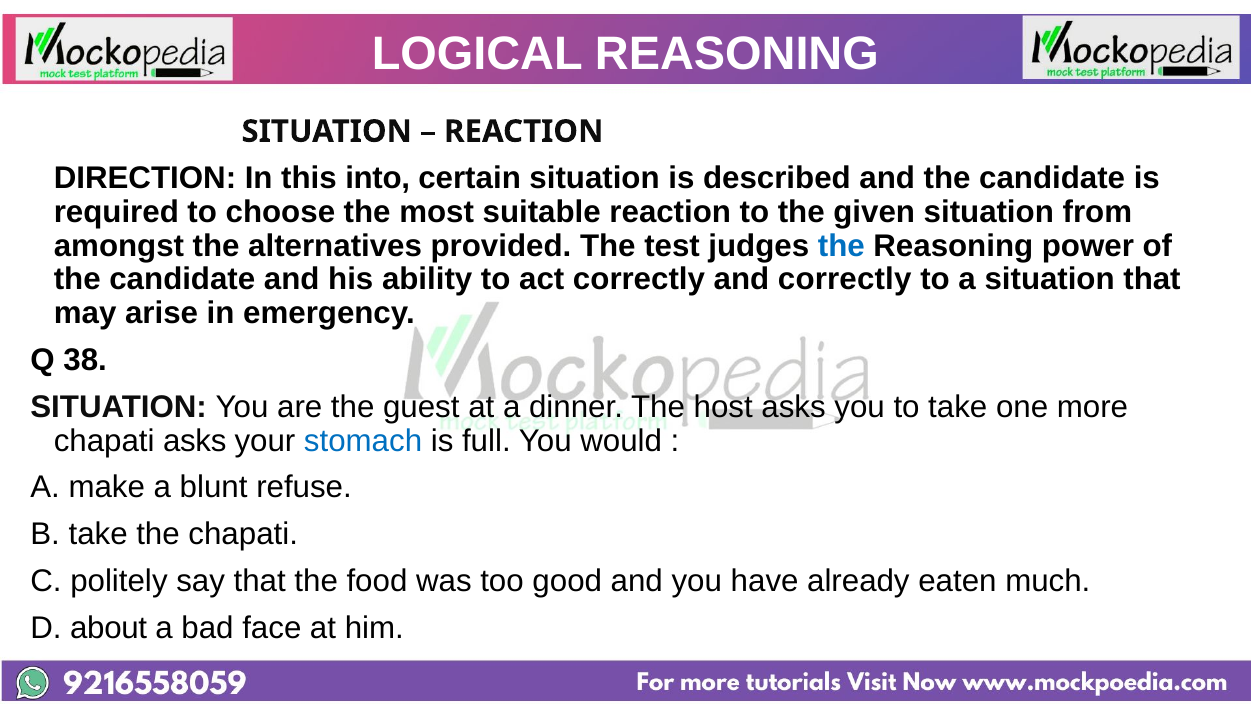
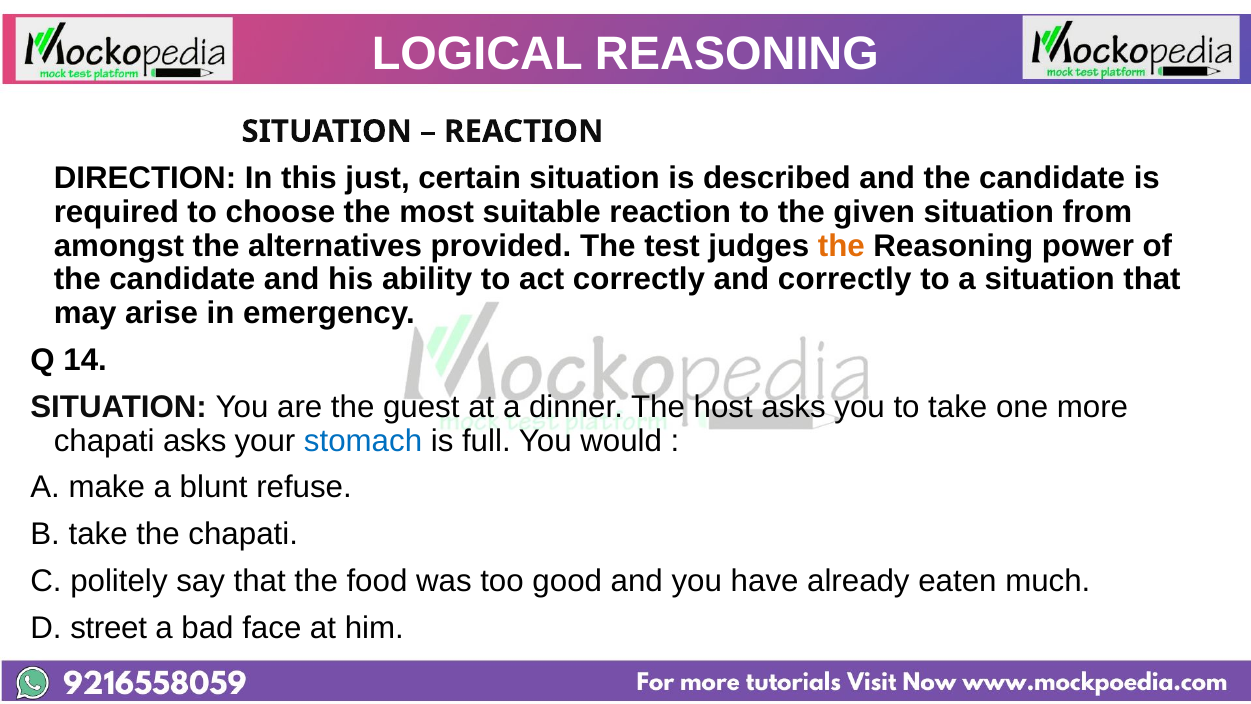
into: into -> just (378, 178)
the colour: blue -> orange (841, 246)
38: 38 -> 14 (85, 360)
about: about -> street (109, 628)
